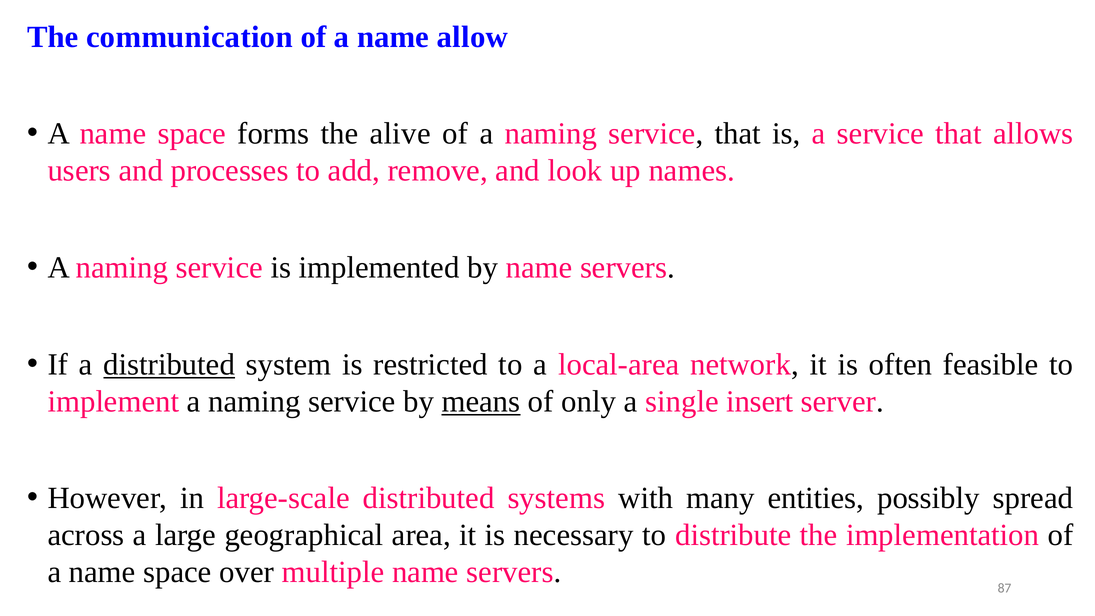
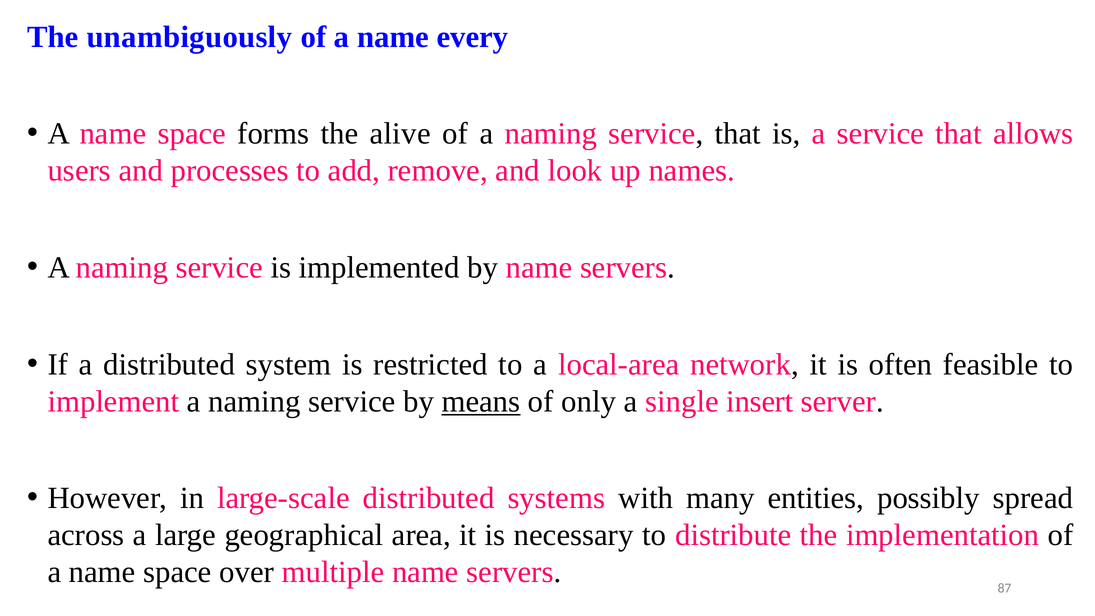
communication: communication -> unambiguously (189, 37)
allow: allow -> every (472, 37)
distributed underline: present -> none (169, 364)
